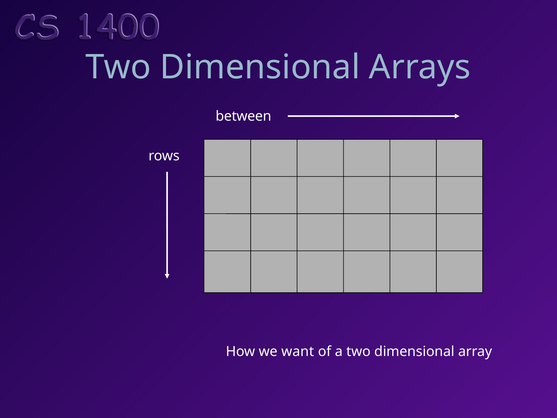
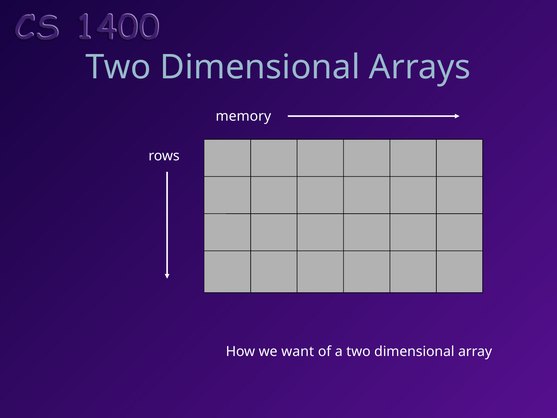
between: between -> memory (243, 116)
